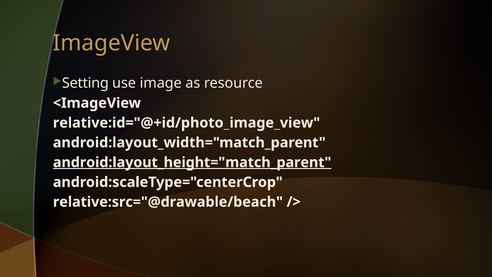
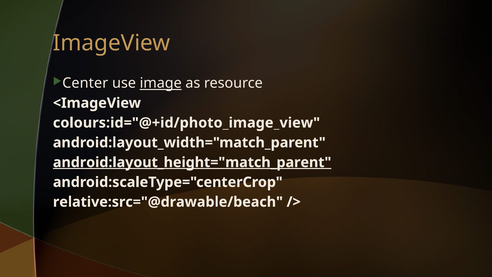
Setting: Setting -> Center (85, 83)
image underline: none -> present (161, 83)
relative:id="@+id/photo_image_view: relative:id="@+id/photo_image_view -> colours:id="@+id/photo_image_view (186, 123)
